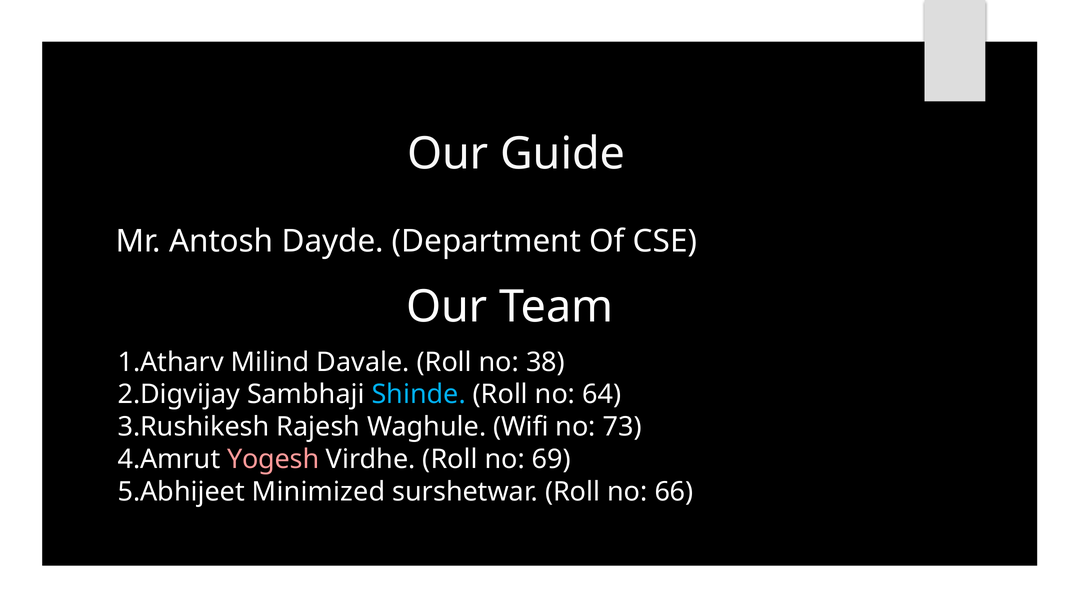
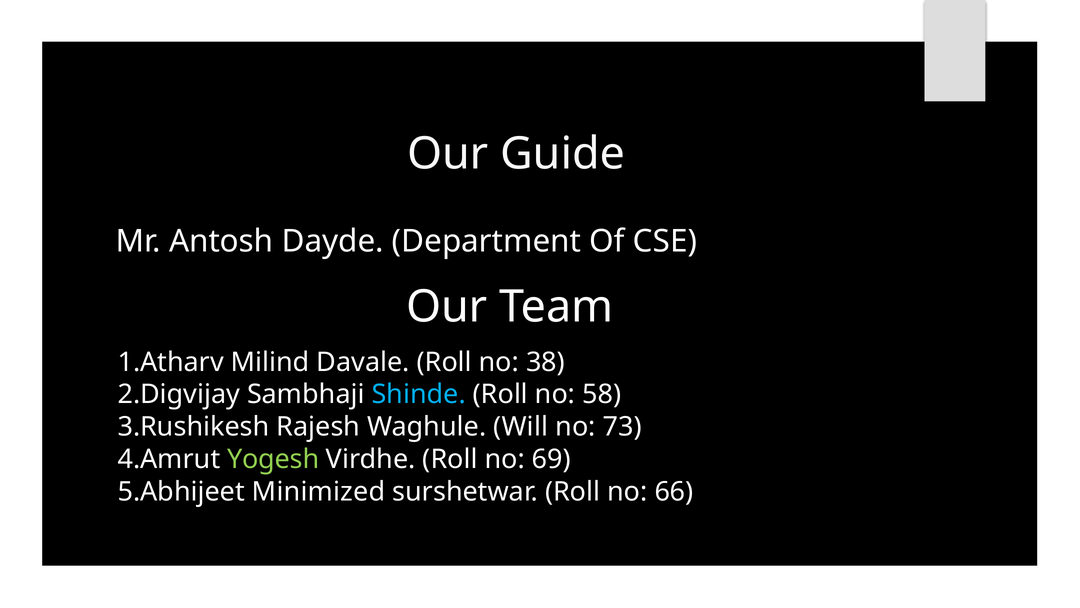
64: 64 -> 58 (602, 394)
Wifi: Wifi -> Will (521, 427)
Yogesh colour: pink -> light green (273, 459)
